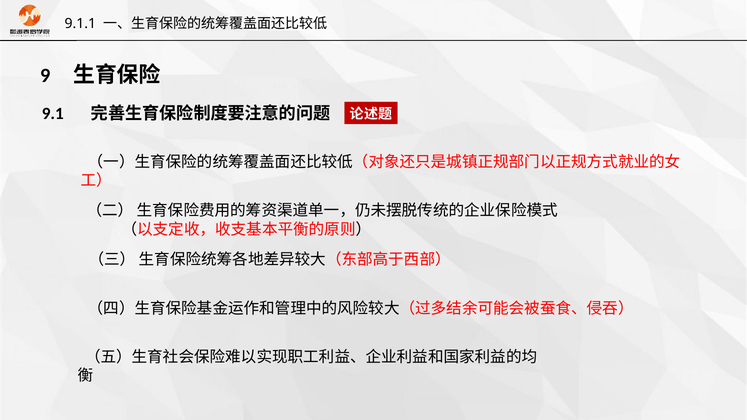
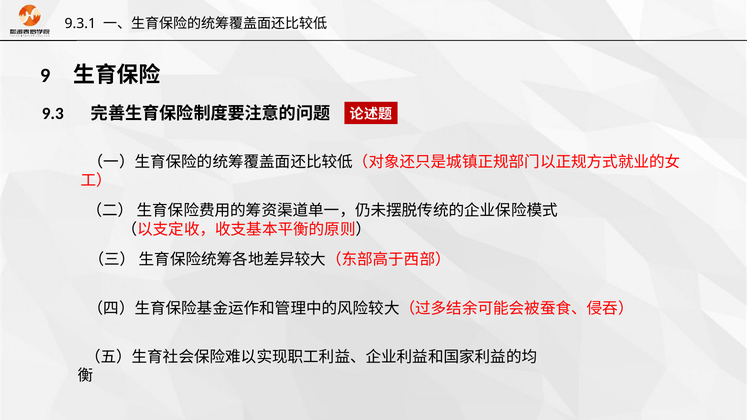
9.1.1: 9.1.1 -> 9.3.1 (80, 24)
9.1: 9.1 -> 9.3 (53, 114)
